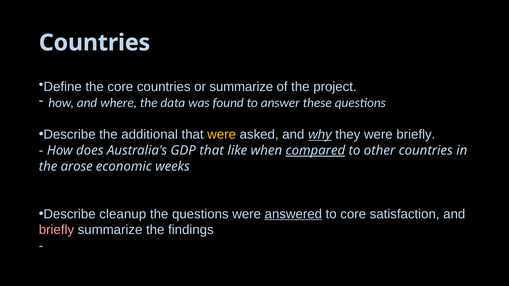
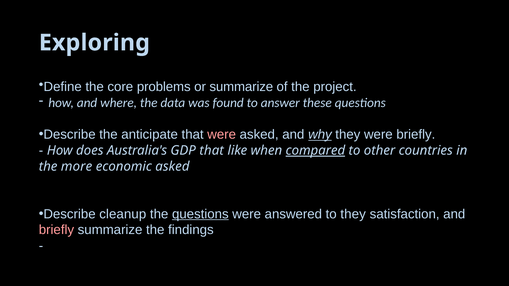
Countries: Countries -> Exploring (94, 43)
core countries: countries -> problems (164, 87)
additional: additional -> anticipate (150, 135)
were colour: yellow -> pink (222, 135)
arose: arose -> more (77, 167)
economic weeks: weeks -> asked (172, 167)
questions underline: none -> present (200, 214)
answered underline: present -> none (293, 214)
to core: core -> they (353, 214)
